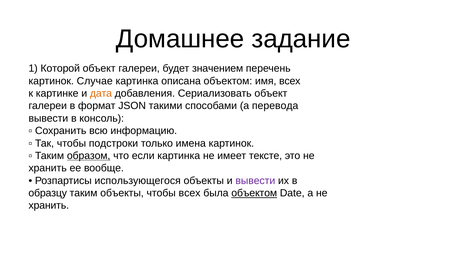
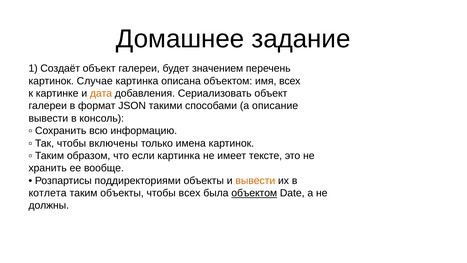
Которой: Которой -> Создаёт (60, 68)
перевода: перевода -> описание (275, 106)
подстроки: подстроки -> включены (113, 143)
образом underline: present -> none (89, 156)
использующегося: использующегося -> поддиректориями (138, 180)
вывести colour: purple -> orange (255, 180)
образцу: образцу -> котлета (48, 193)
хранить: хранить -> должны (49, 205)
